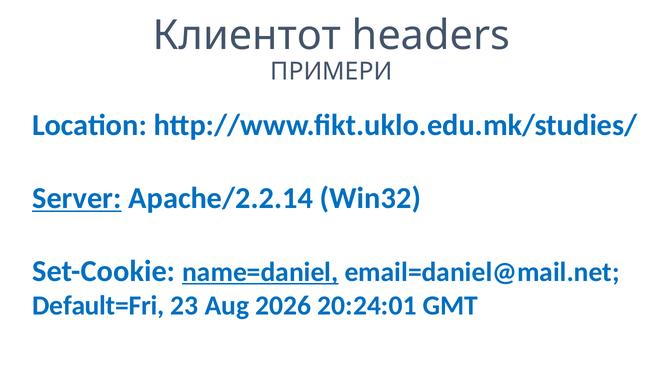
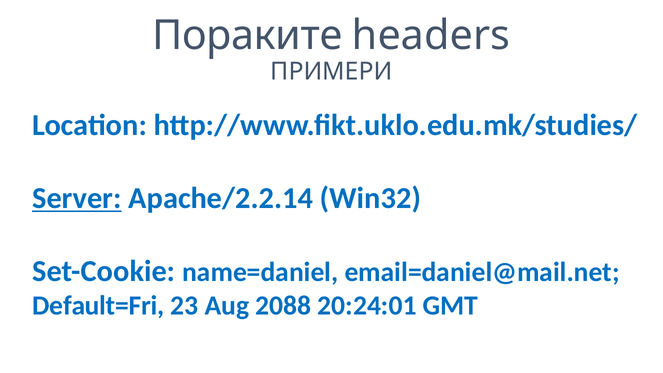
Клиентот: Клиентот -> Пораките (247, 36)
name=daniel underline: present -> none (260, 272)
2026: 2026 -> 2088 (283, 306)
